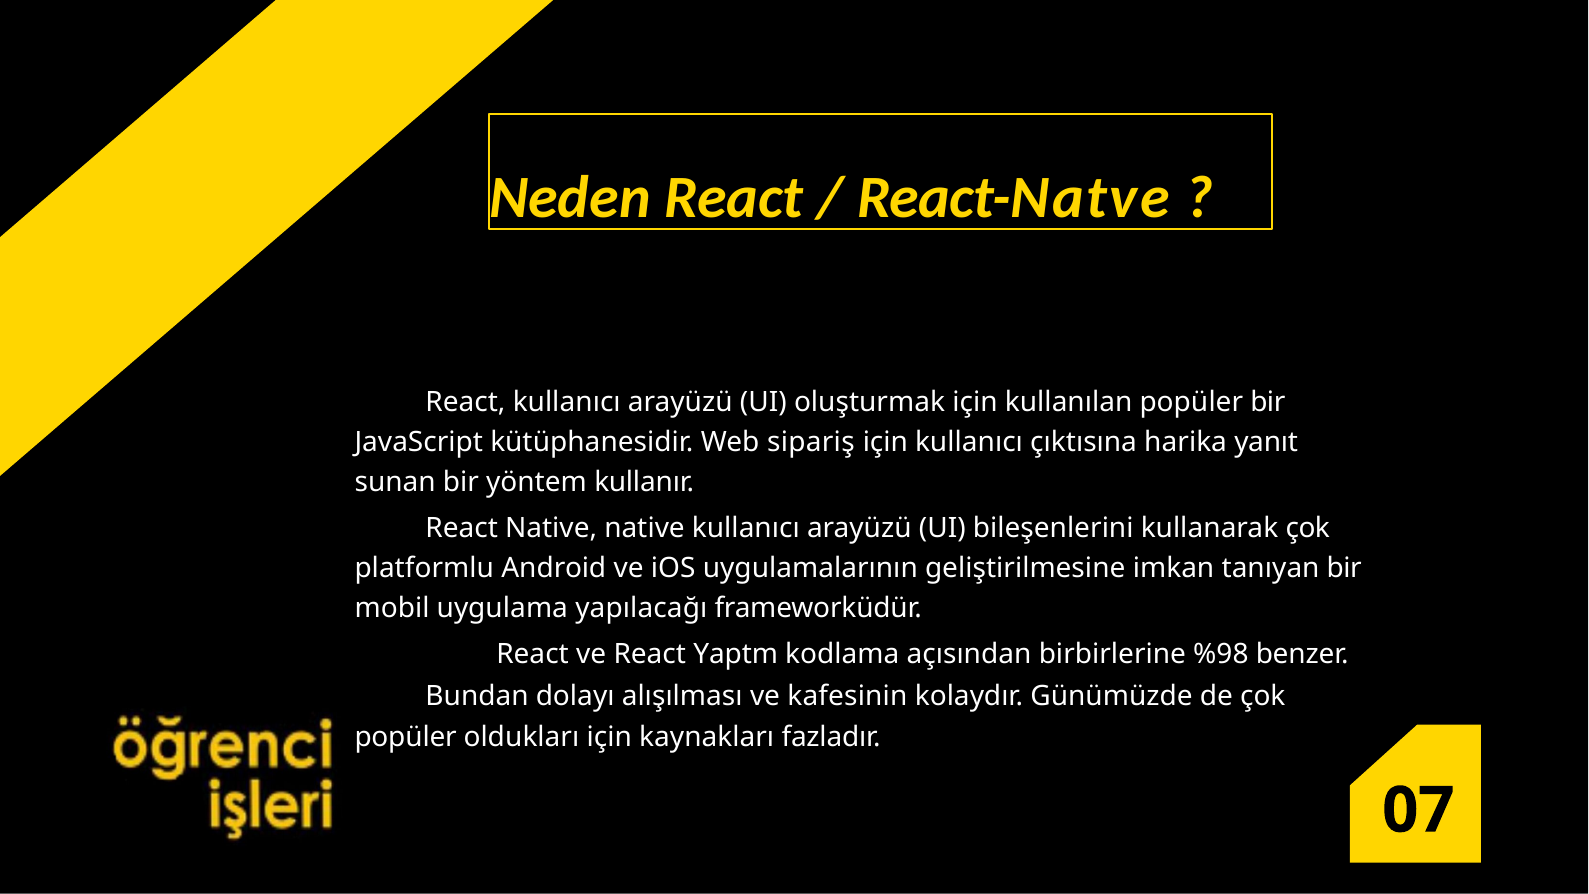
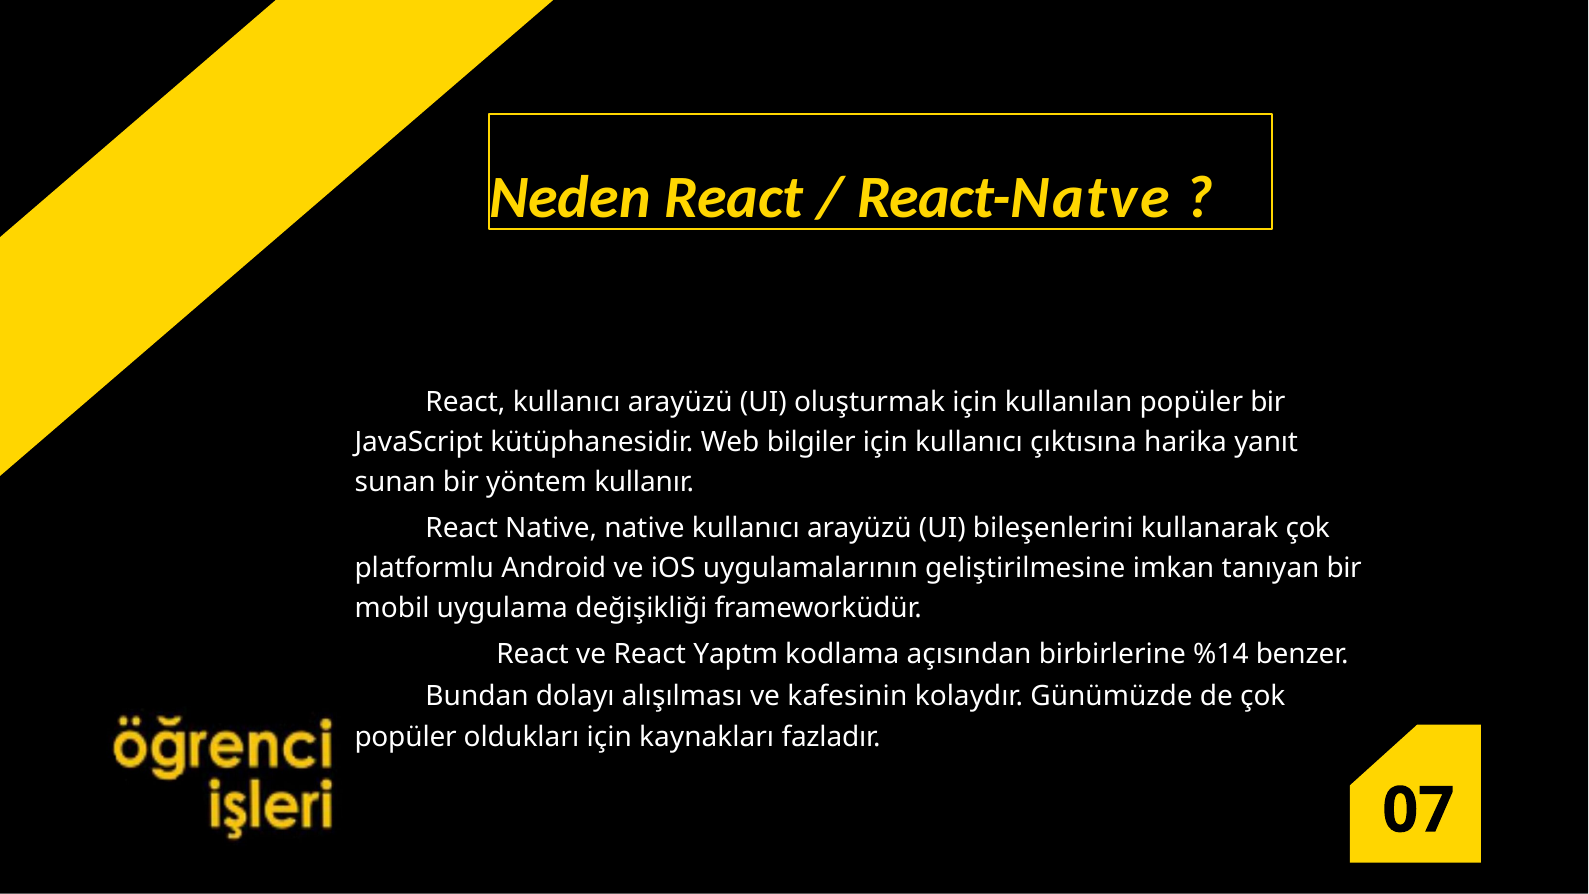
sipariş: sipariş -> bilgiler (811, 442)
yapılacağı: yapılacağı -> değişikliği (641, 608)
%98: %98 -> %14 (1221, 654)
